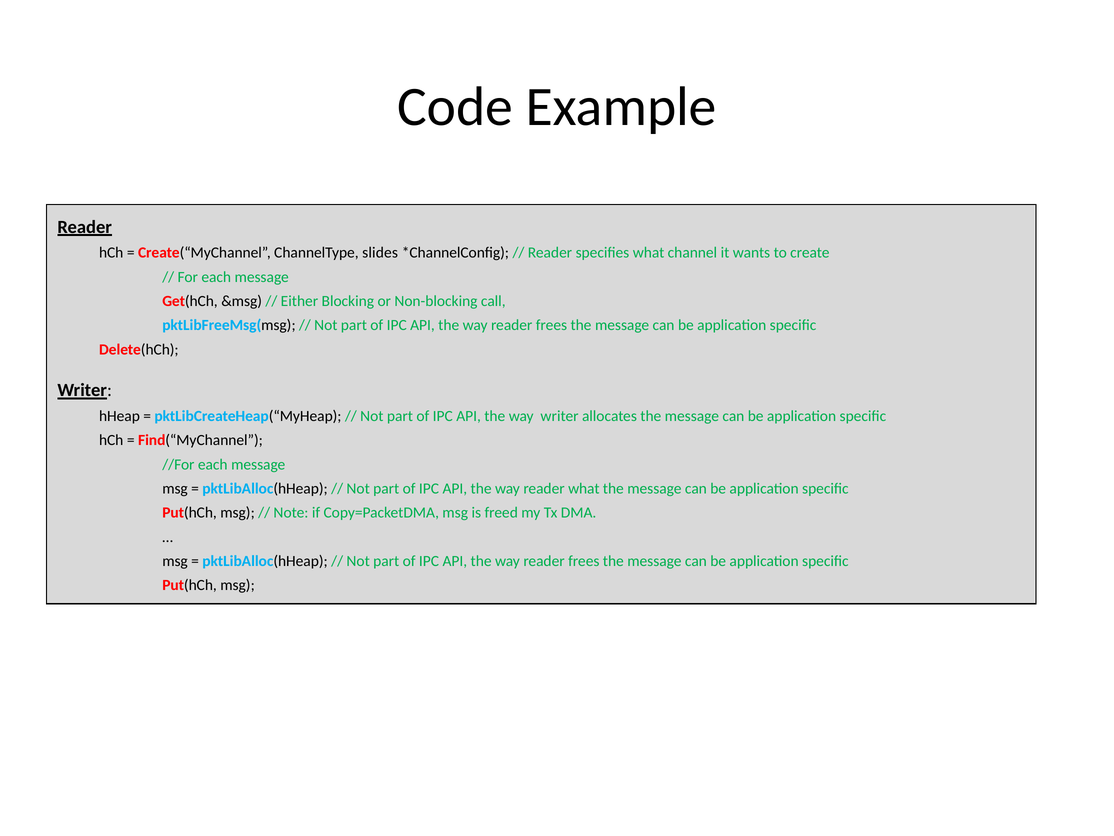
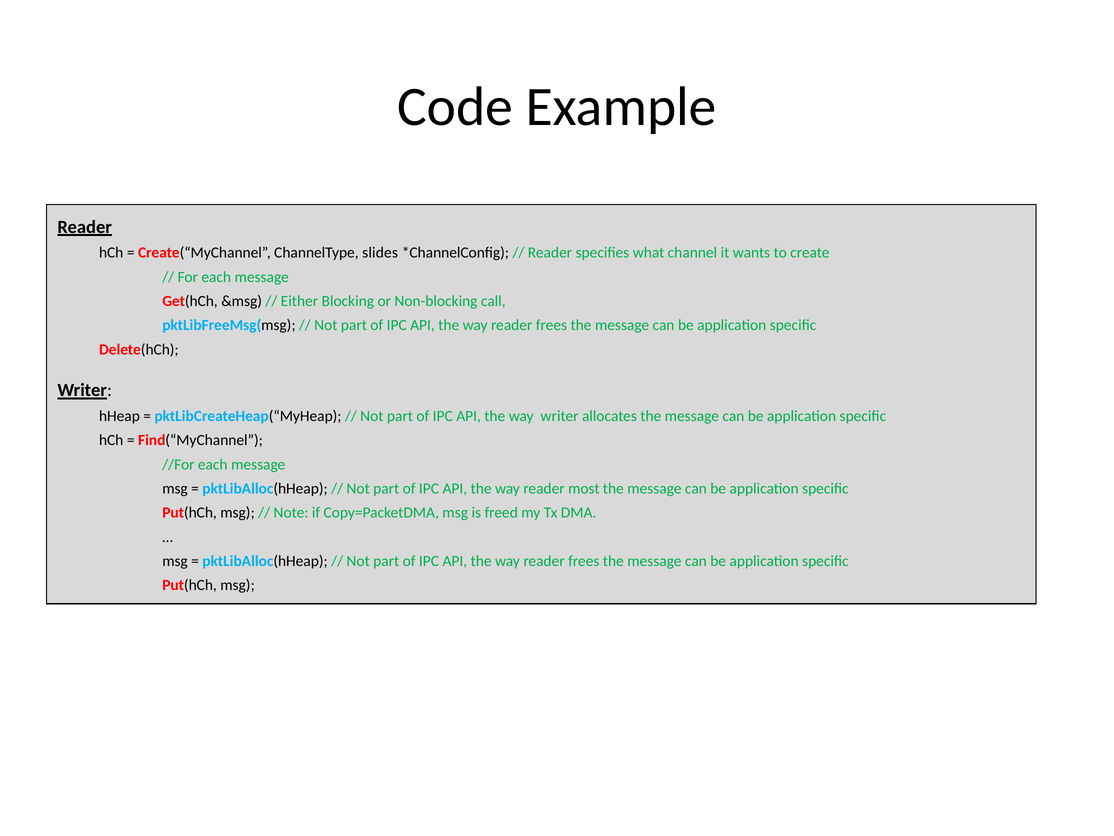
reader what: what -> most (584, 488)
